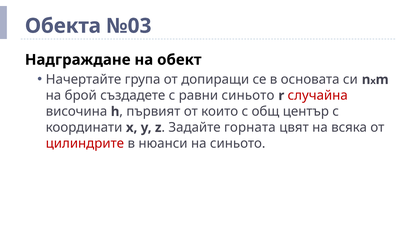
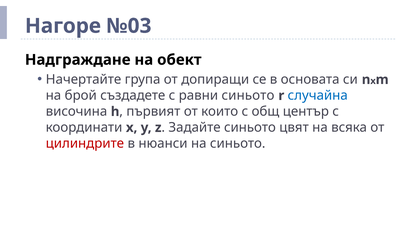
Обекта: Обекта -> Нагоре (63, 26)
случайна colour: red -> blue (318, 96)
Задайте горната: горната -> синьото (250, 128)
